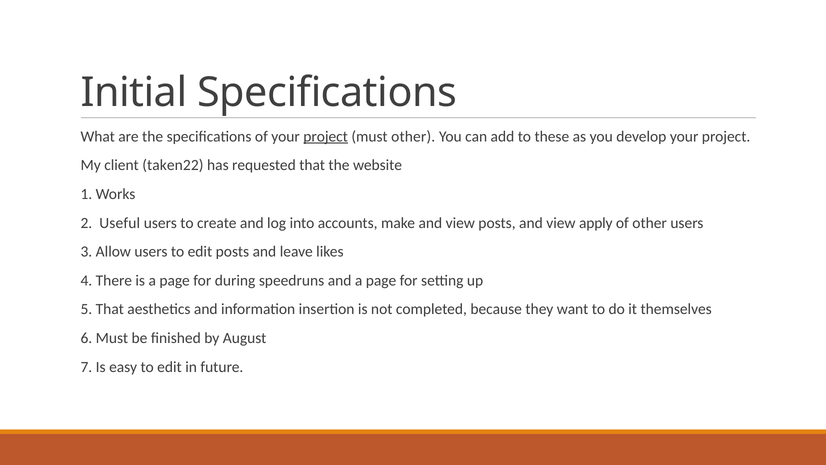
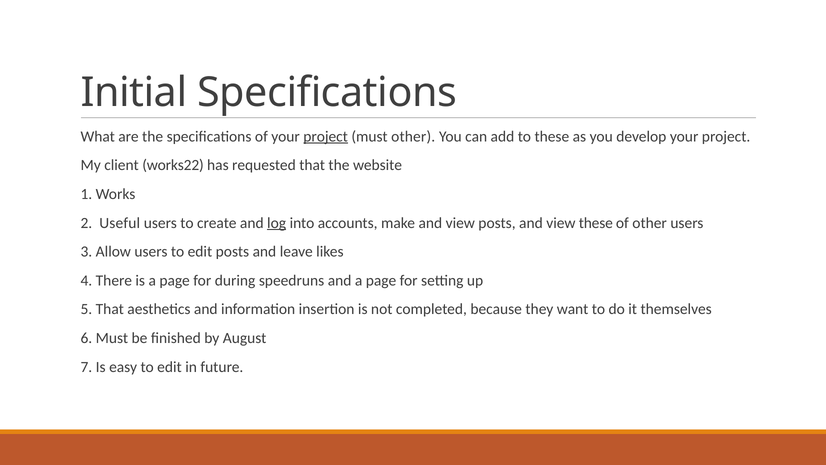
taken22: taken22 -> works22 (173, 165)
log underline: none -> present (277, 223)
view apply: apply -> these (596, 223)
